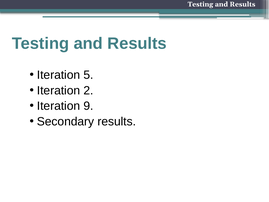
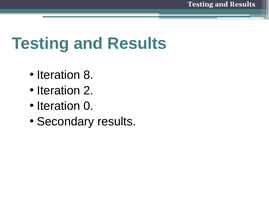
5: 5 -> 8 (88, 75)
9: 9 -> 0 (88, 106)
